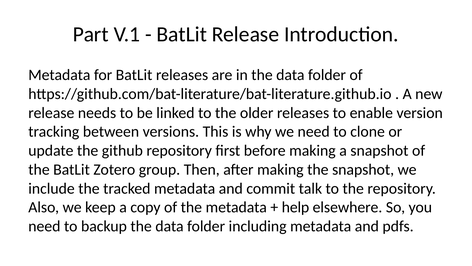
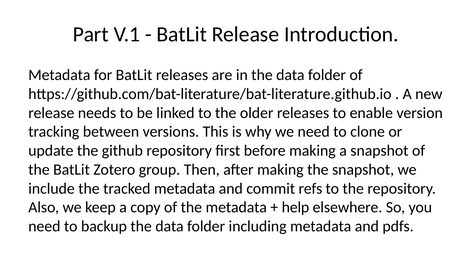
talk: talk -> refs (310, 188)
